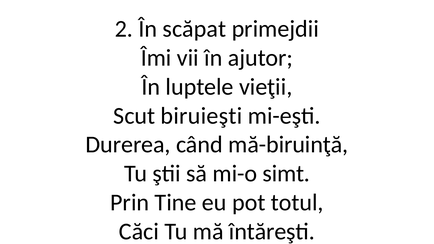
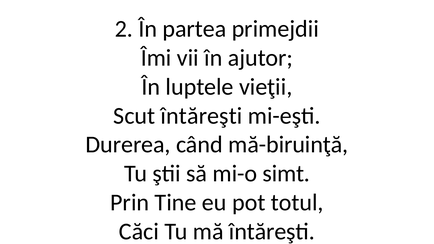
scăpat: scăpat -> partea (194, 29)
Scut biruieşti: biruieşti -> întăreşti (201, 116)
